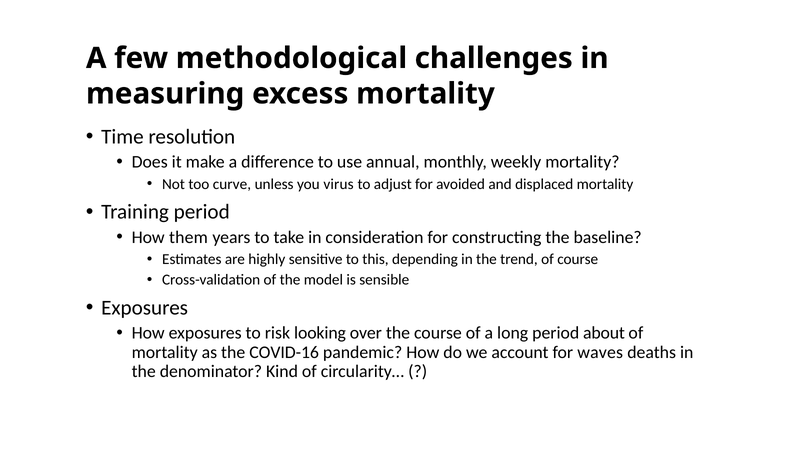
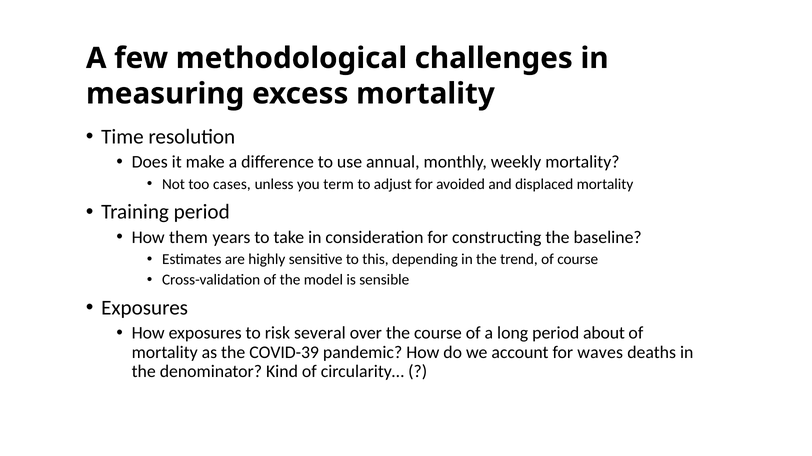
curve: curve -> cases (232, 184)
virus: virus -> term (339, 184)
looking: looking -> several (320, 334)
COVID-16: COVID-16 -> COVID-39 (284, 353)
